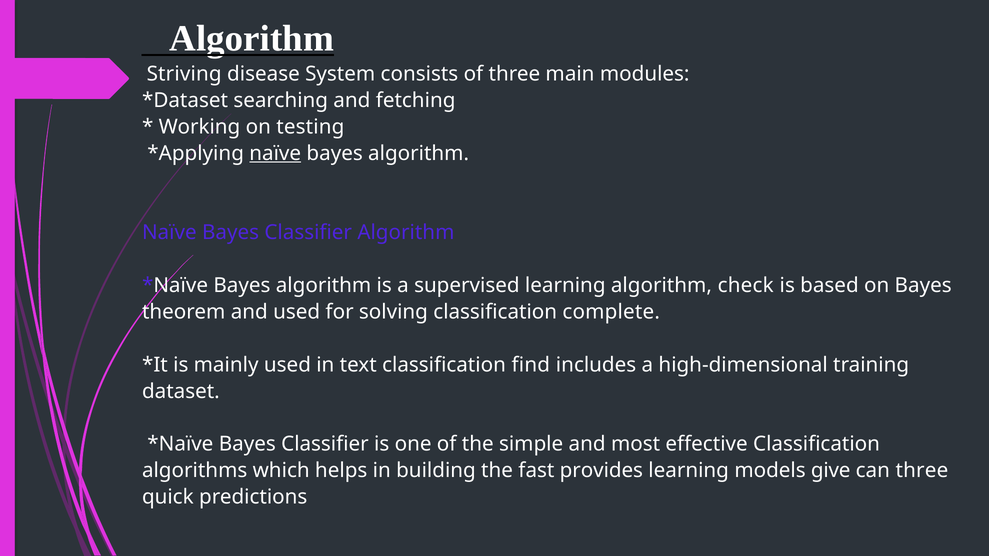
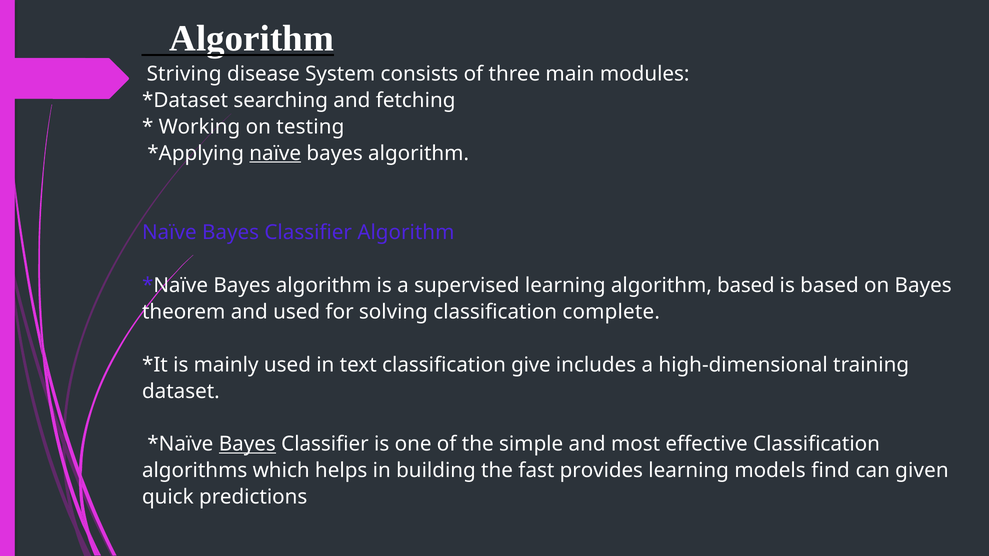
algorithm check: check -> based (746, 286)
find: find -> give (531, 365)
Bayes underline: none -> present (247, 444)
give: give -> find (831, 471)
can three: three -> given (922, 471)
